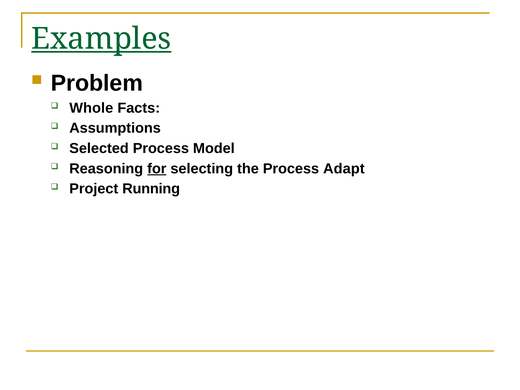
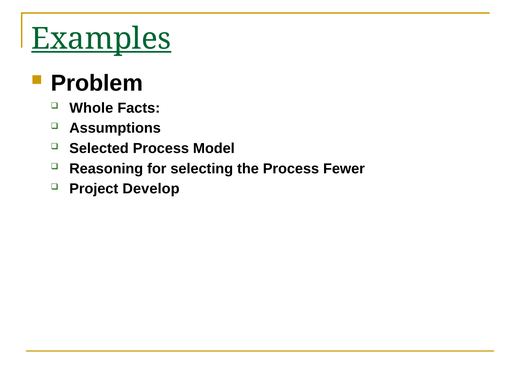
for underline: present -> none (157, 169)
Adapt: Adapt -> Fewer (344, 169)
Running: Running -> Develop (151, 189)
